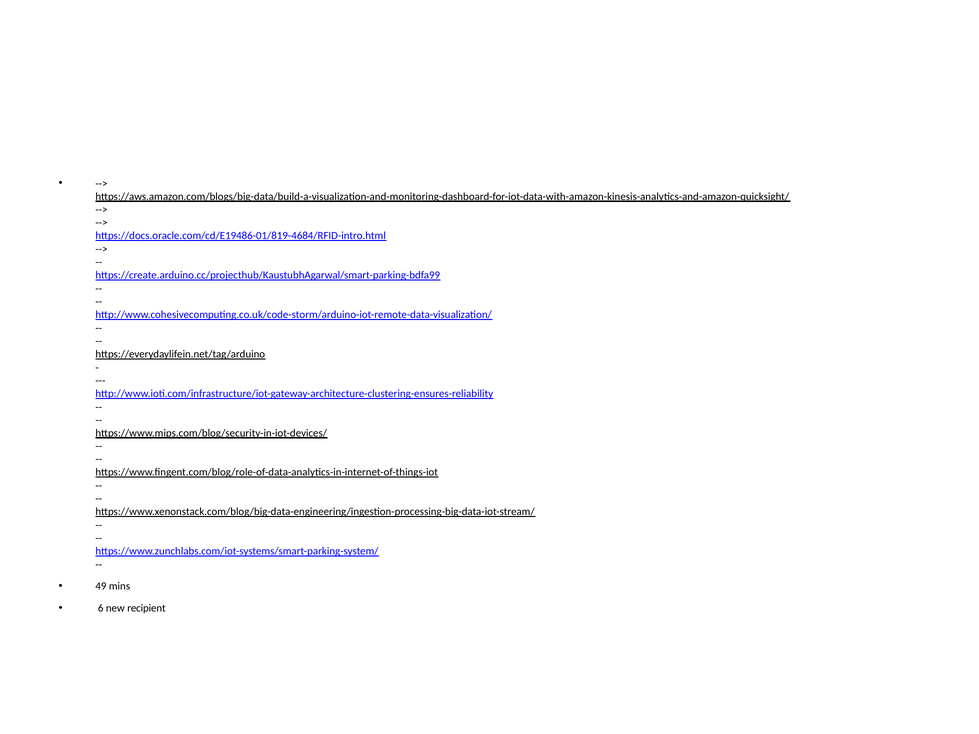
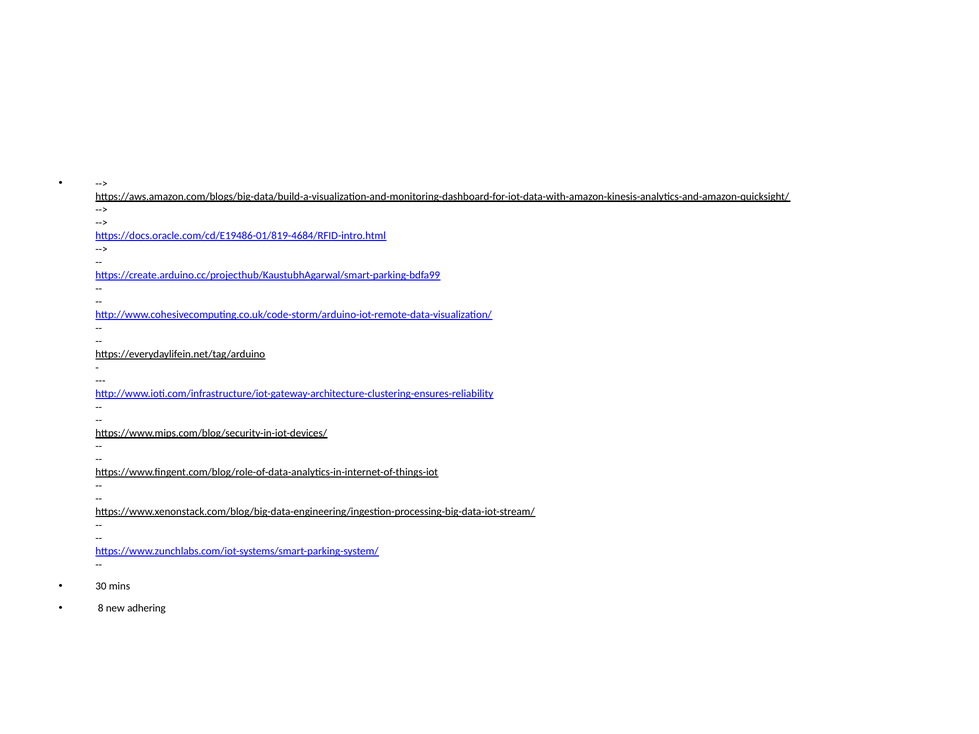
49: 49 -> 30 (101, 587)
6: 6 -> 8 (101, 608)
recipient: recipient -> adhering (146, 608)
